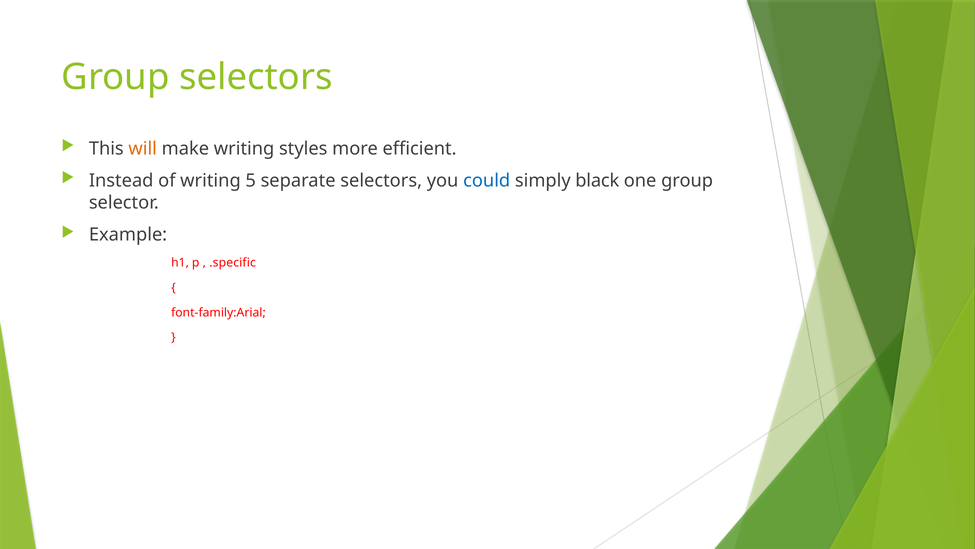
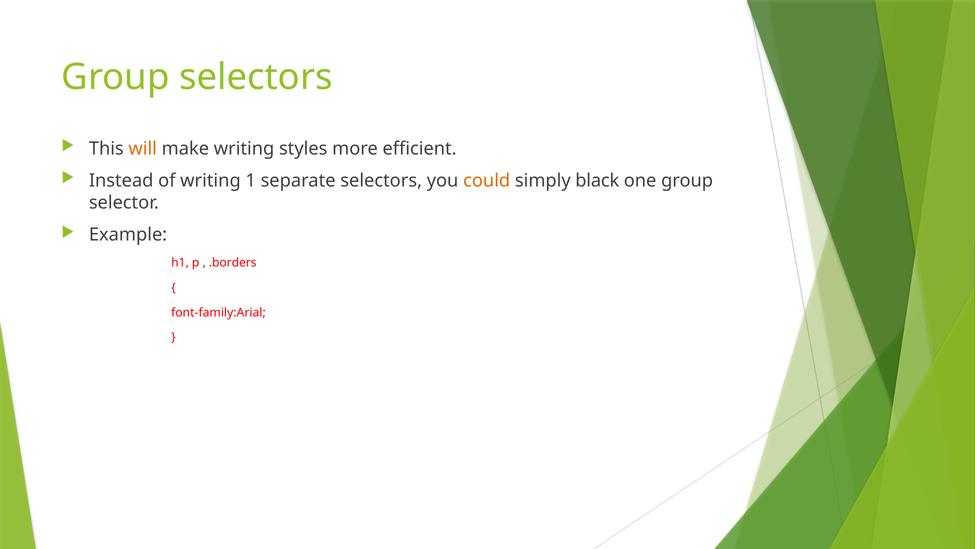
5: 5 -> 1 (251, 181)
could colour: blue -> orange (487, 181)
.specific: .specific -> .borders (233, 263)
